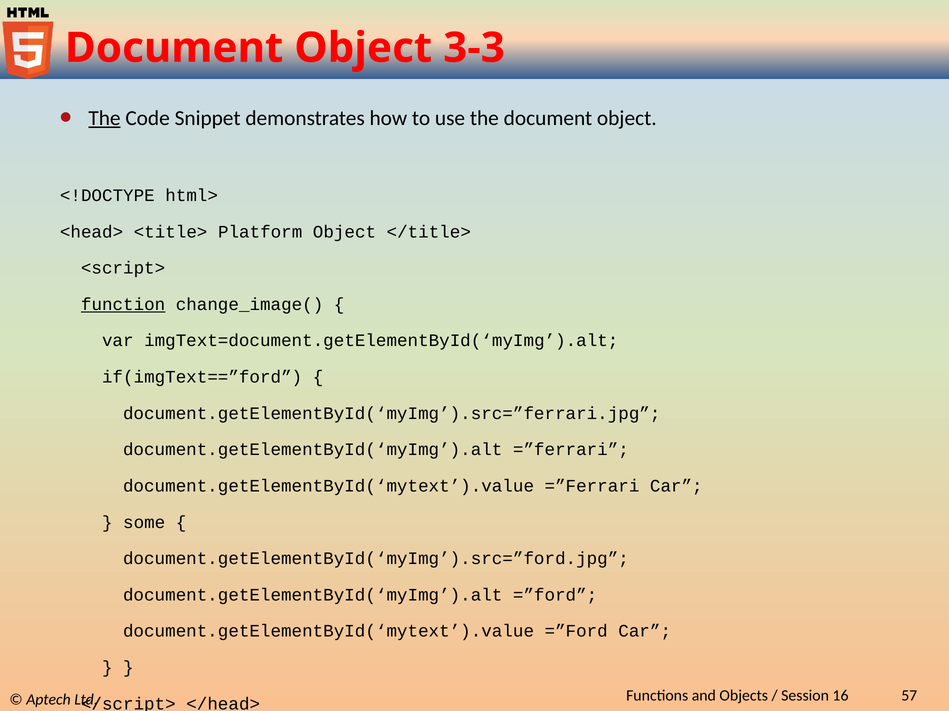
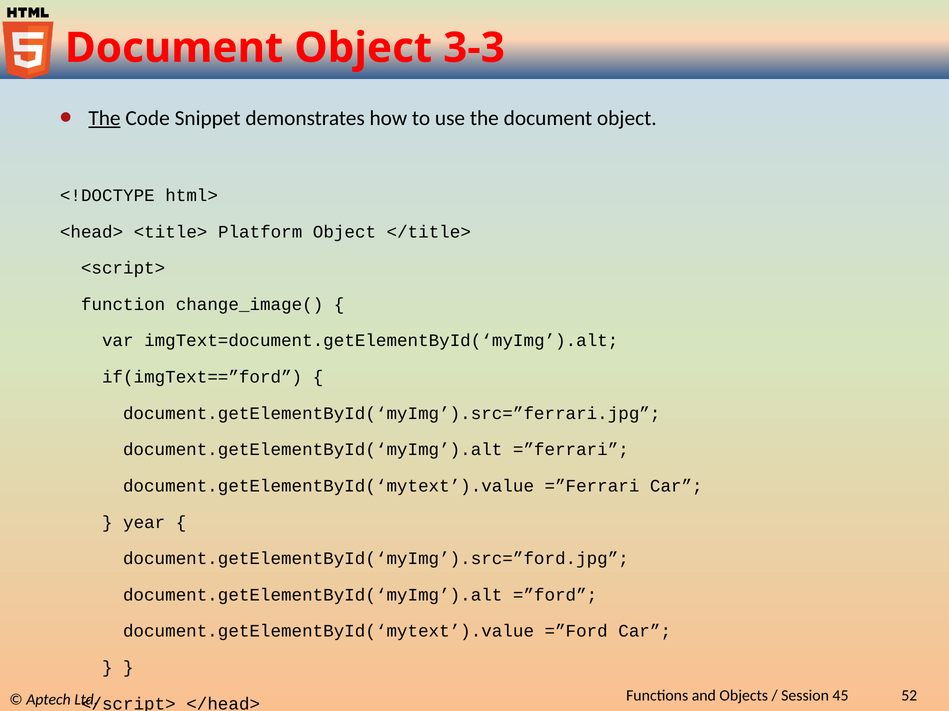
function underline: present -> none (123, 305)
some: some -> year (144, 523)
16: 16 -> 45 (841, 696)
57: 57 -> 52 (909, 696)
